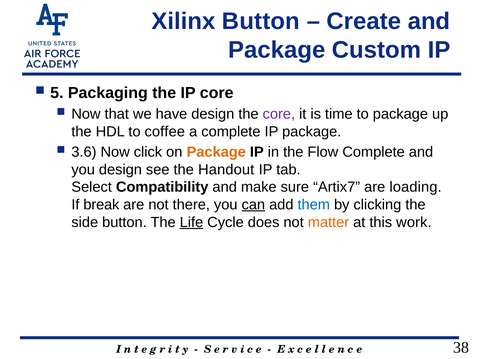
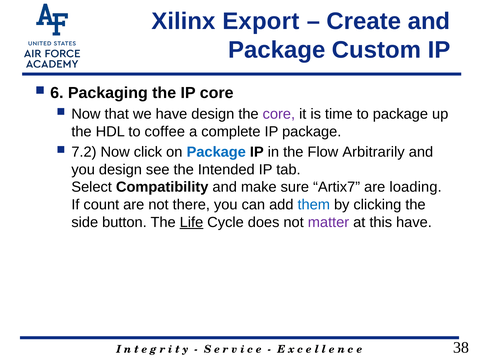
Xilinx Button: Button -> Export (261, 21)
5: 5 -> 6 (57, 93)
3.6: 3.6 -> 7.2 (84, 152)
Package colour: orange -> blue (216, 152)
Flow Complete: Complete -> Arbitrarily (374, 152)
Handout: Handout -> Intended (226, 170)
break: break -> count (101, 205)
can underline: present -> none (253, 205)
matter colour: orange -> purple (328, 222)
this work: work -> have (414, 222)
